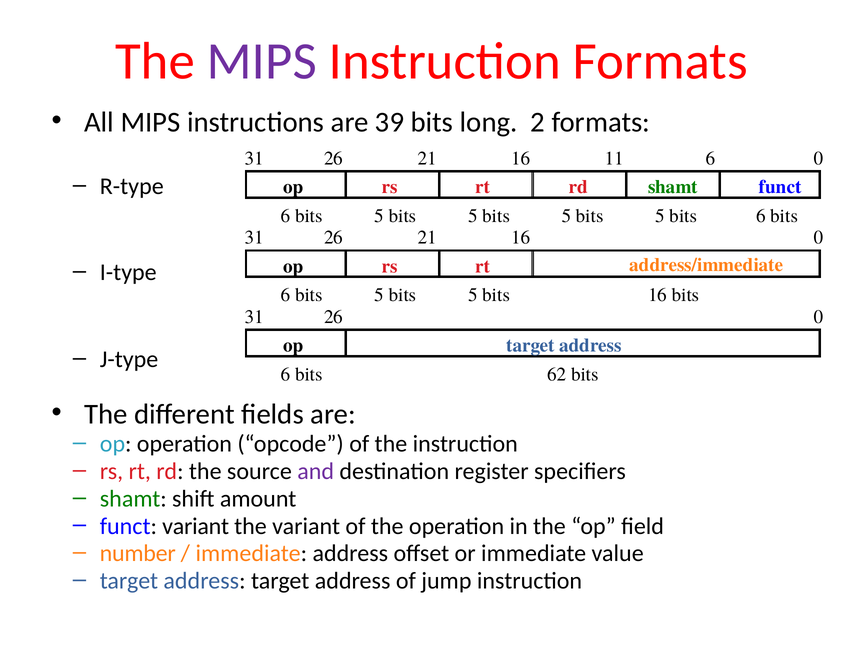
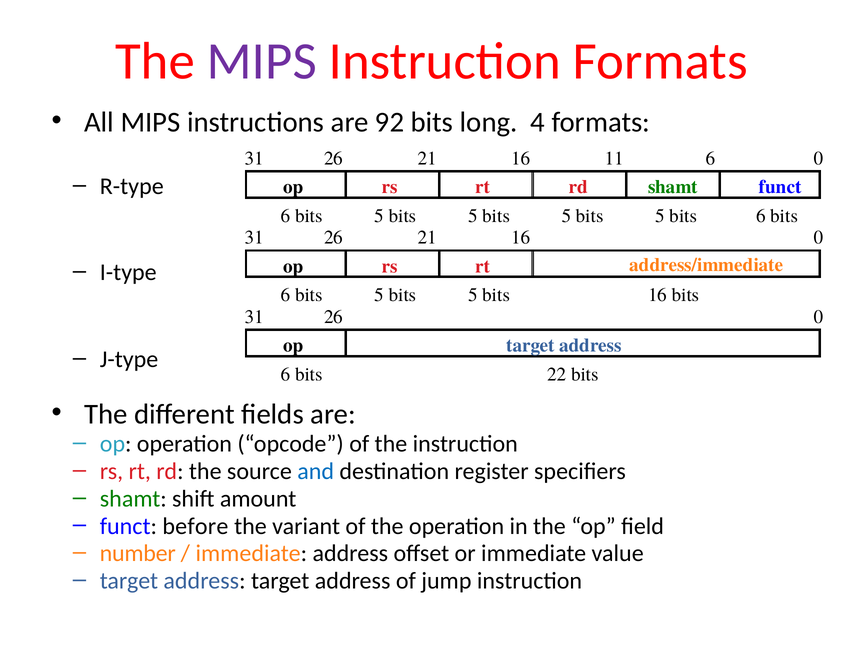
39: 39 -> 92 (390, 122)
2: 2 -> 4 (538, 122)
62: 62 -> 22 (557, 374)
and colour: purple -> blue (316, 471)
funct variant: variant -> before (195, 526)
